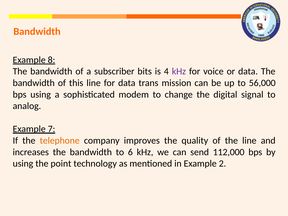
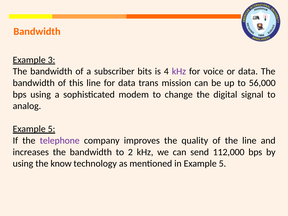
8: 8 -> 3 (52, 60)
7: 7 -> 5 (52, 129)
telephone colour: orange -> purple (60, 141)
6: 6 -> 2 (130, 152)
point: point -> know (61, 164)
in Example 2: 2 -> 5 (222, 164)
